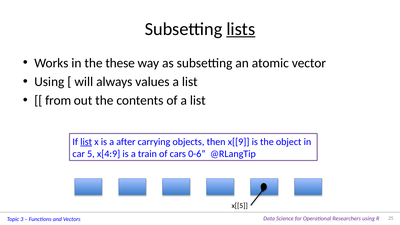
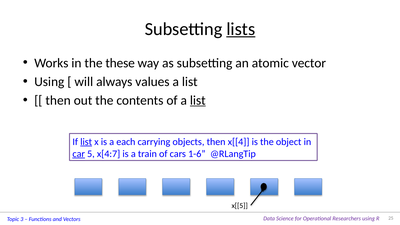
from: from -> then (58, 100)
list underline: none -> present (198, 100)
after: after -> each (126, 142)
x[[9: x[[9 -> x[[4 (239, 142)
car underline: none -> present (79, 154)
x[4:9: x[4:9 -> x[4:7 (109, 154)
0-6: 0-6 -> 1-6 (197, 154)
